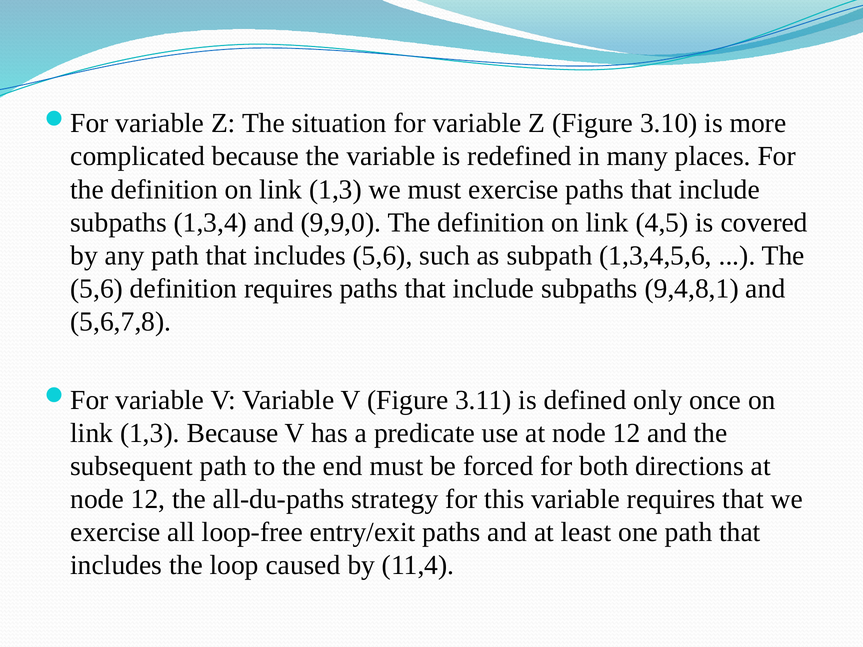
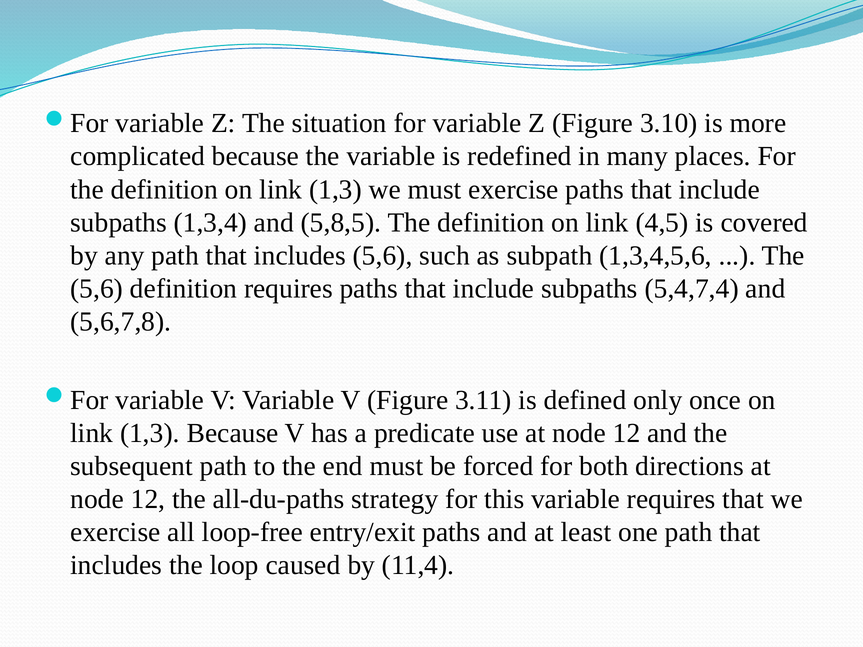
9,9,0: 9,9,0 -> 5,8,5 (341, 223)
9,4,8,1: 9,4,8,1 -> 5,4,7,4 (692, 289)
